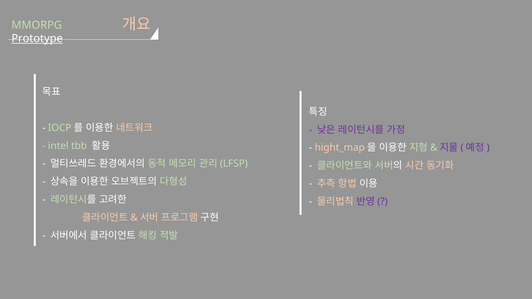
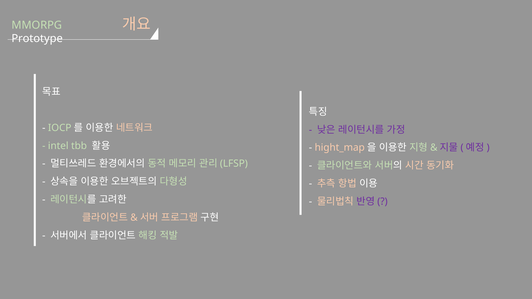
Prototype underline: present -> none (37, 38)
